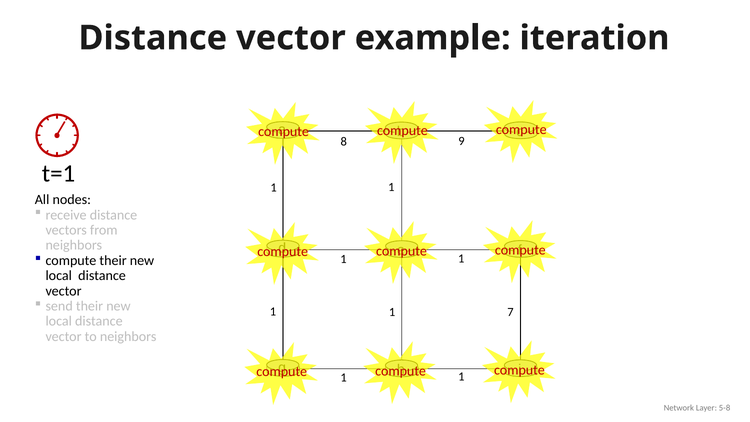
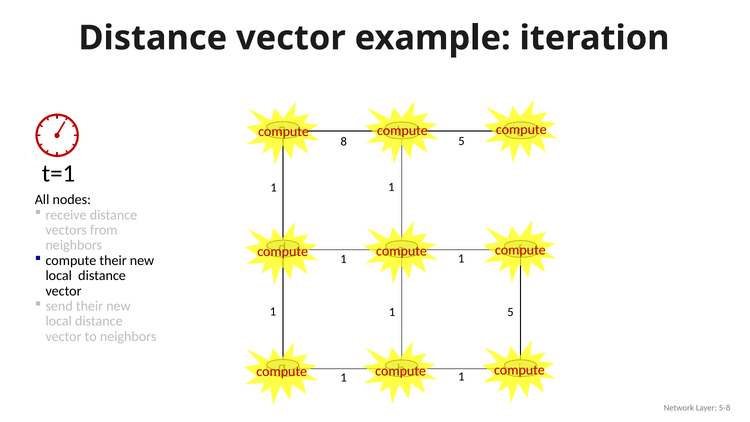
8 9: 9 -> 5 (461, 141)
1 7: 7 -> 5 (510, 312)
